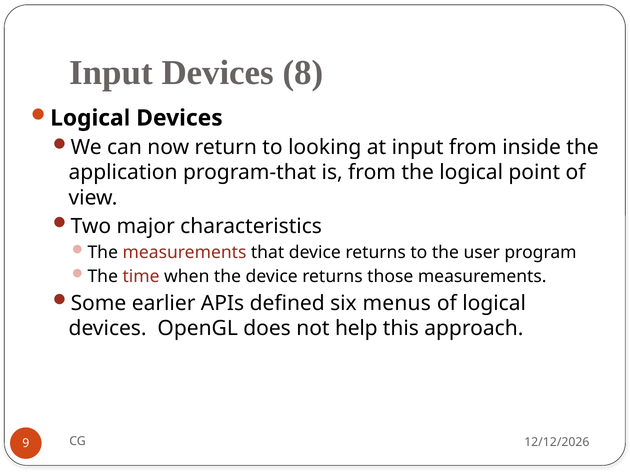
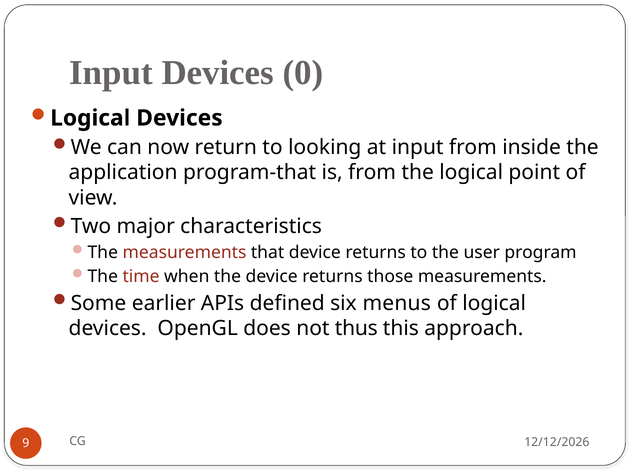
8: 8 -> 0 (303, 73)
help: help -> thus (356, 329)
